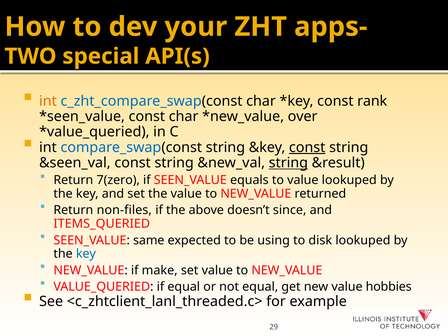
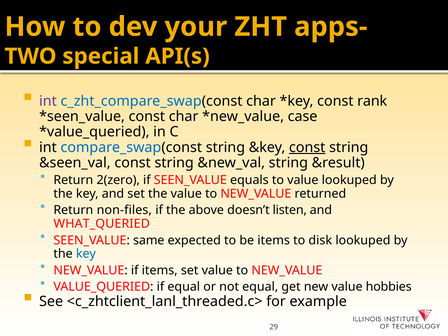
int colour: orange -> purple (48, 101)
over: over -> case (303, 116)
string underline: present -> none (288, 163)
7(zero: 7(zero -> 2(zero (118, 180)
since: since -> listen (290, 210)
ITEMS_QUERIED: ITEMS_QUERIED -> WHAT_QUERIED (102, 224)
be using: using -> items (274, 240)
if make: make -> items (160, 270)
